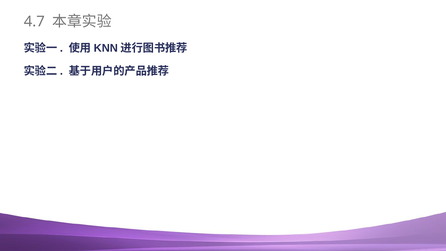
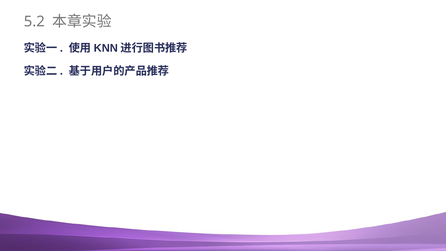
4.7: 4.7 -> 5.2 (34, 22)
